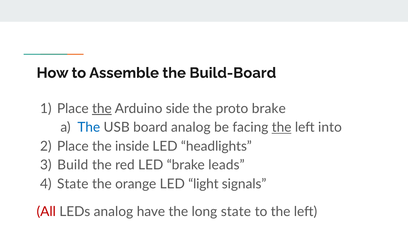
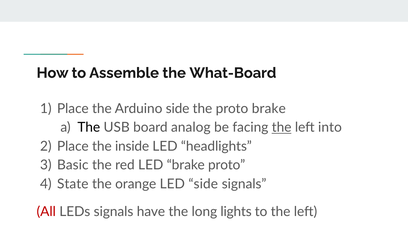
Build-Board: Build-Board -> What-Board (233, 73)
the underline: present -> none (102, 108)
The colour: blue -> black (89, 127)
Build: Build -> Basic (73, 165)
brake leads: leads -> proto (227, 165)
LED light: light -> side (203, 183)
LEDs analog: analog -> signals (114, 211)
long state: state -> lights (236, 211)
